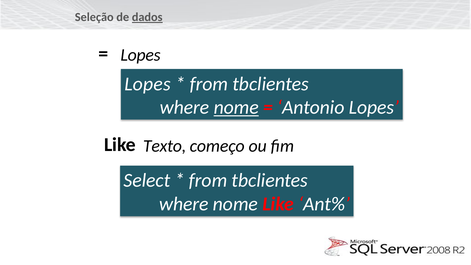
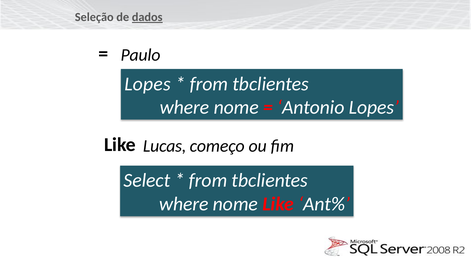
Lopes: Lopes -> Paulo (141, 55)
nome underline: present -> none (236, 107)
Texto: Texto -> Lucas (165, 146)
